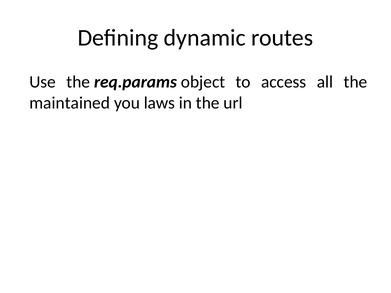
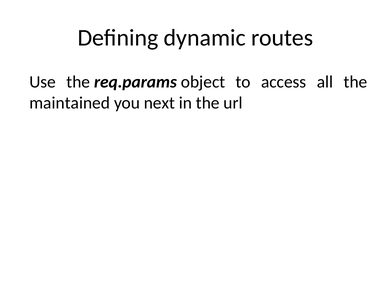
laws: laws -> next (159, 103)
